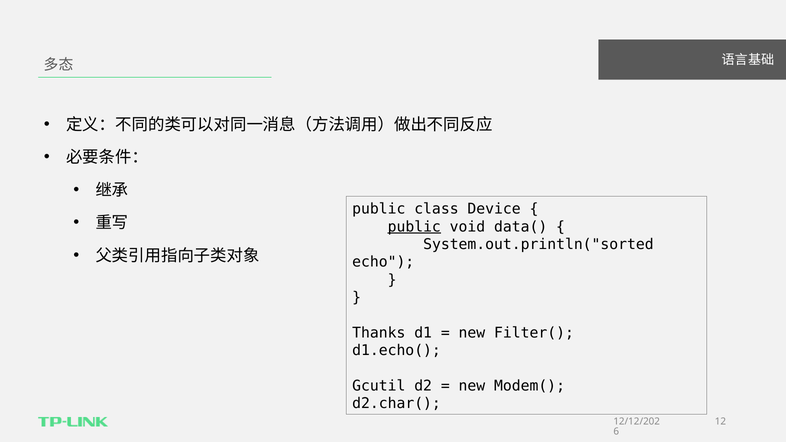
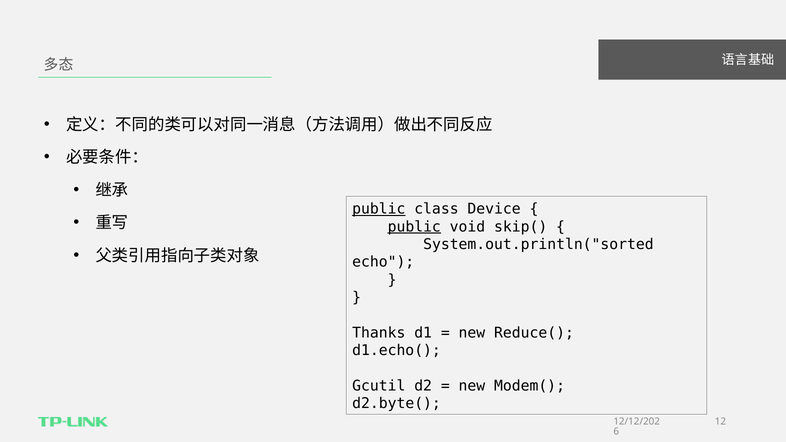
public underline: none -> present (379, 209)
data(: data( -> skip( (521, 227)
Filter(: Filter( -> Reduce( (534, 333)
d2.char(: d2.char( -> d2.byte( (397, 404)
